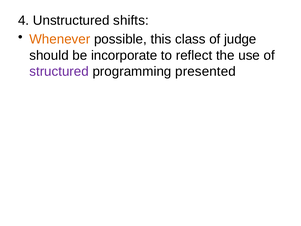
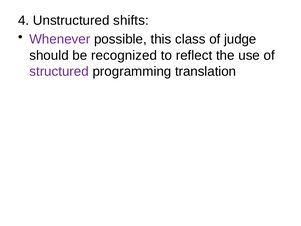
Whenever colour: orange -> purple (60, 39)
incorporate: incorporate -> recognized (124, 55)
presented: presented -> translation (206, 71)
